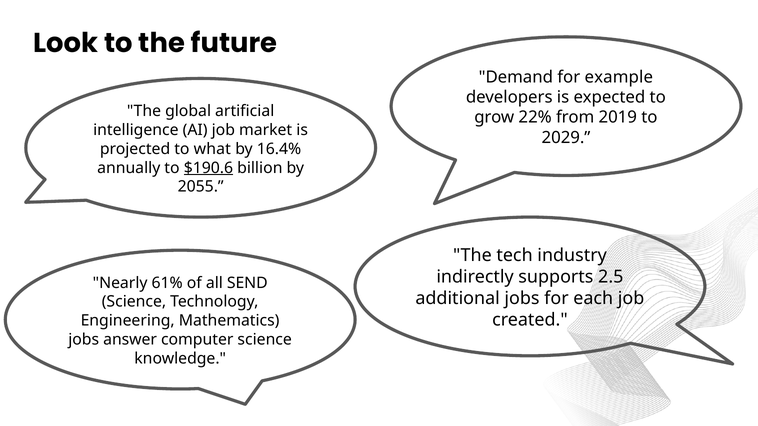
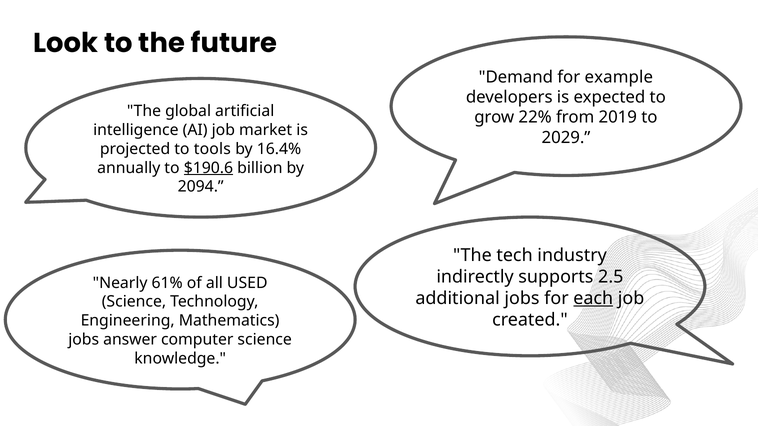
what: what -> tools (212, 149)
2055: 2055 -> 2094 (201, 187)
SEND: SEND -> USED (247, 283)
each underline: none -> present (593, 299)
